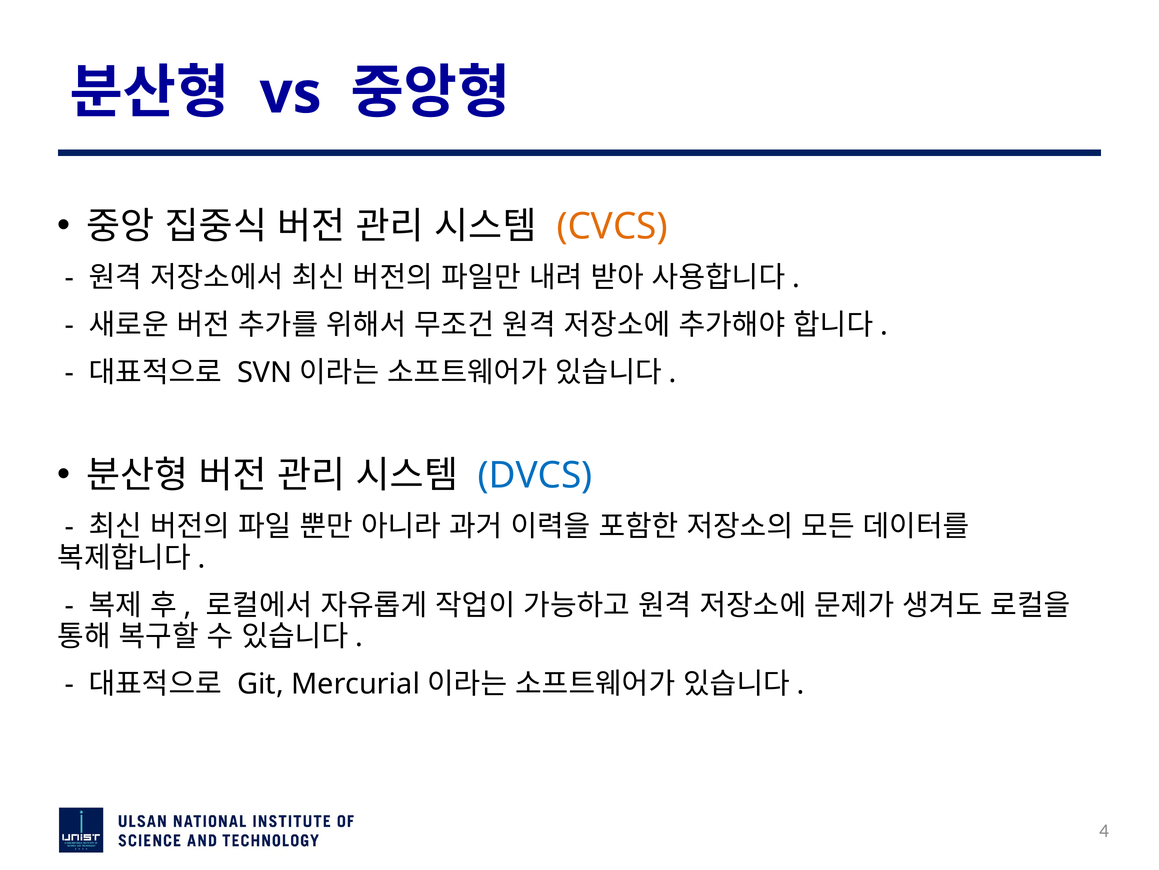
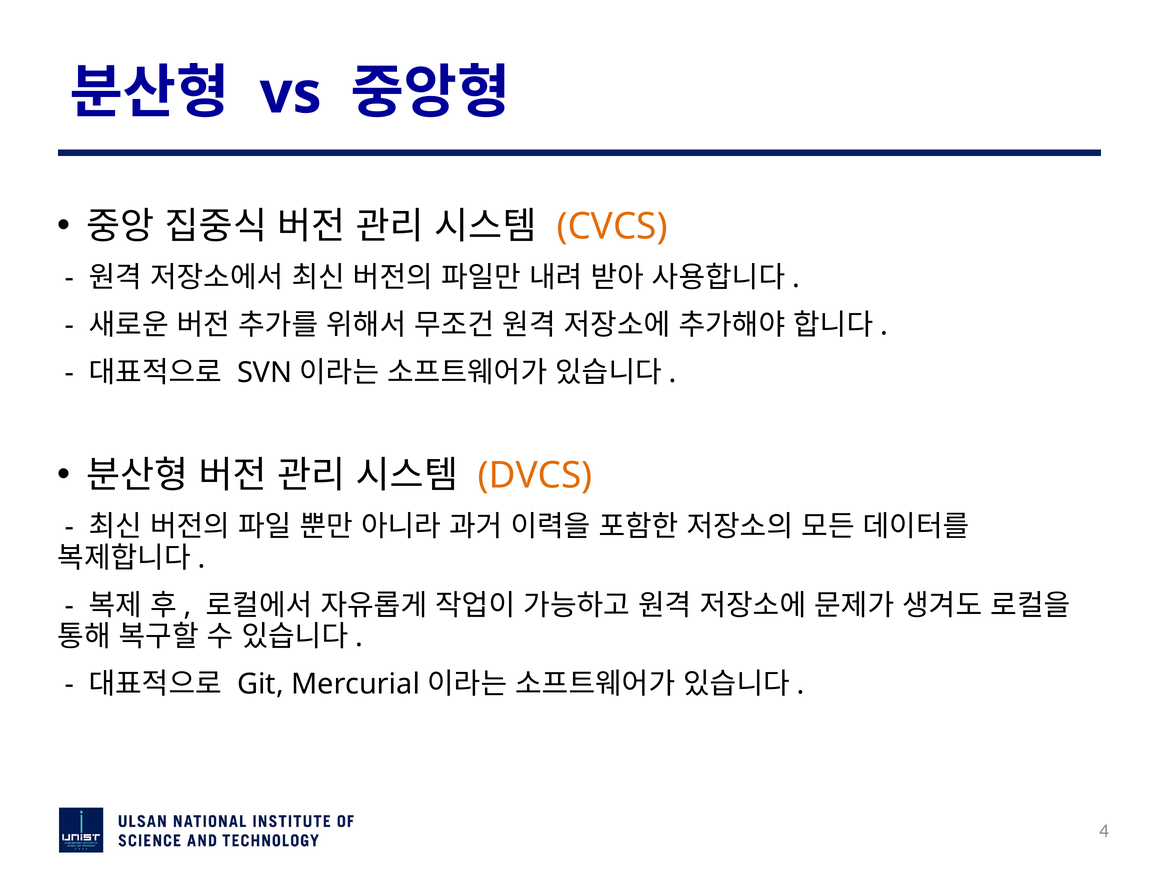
DVCS colour: blue -> orange (535, 475)
